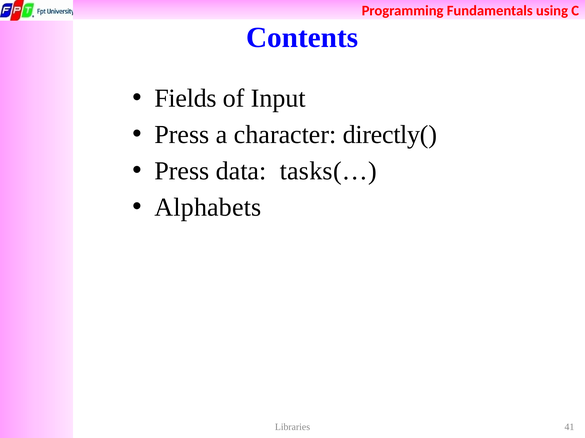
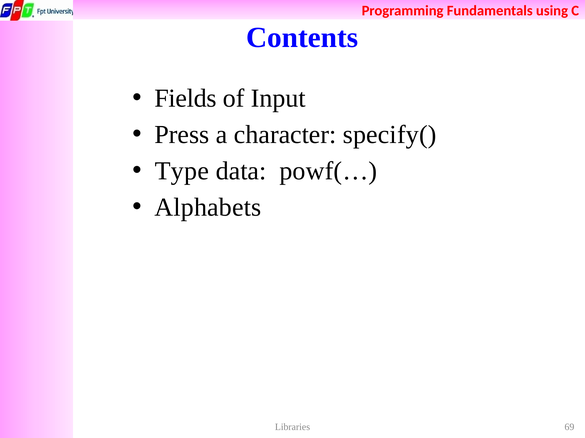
directly(: directly( -> specify( (390, 135)
Press: Press -> Type (182, 171)
tasks(…: tasks(… -> powf(… (328, 171)
41: 41 -> 69 (569, 428)
